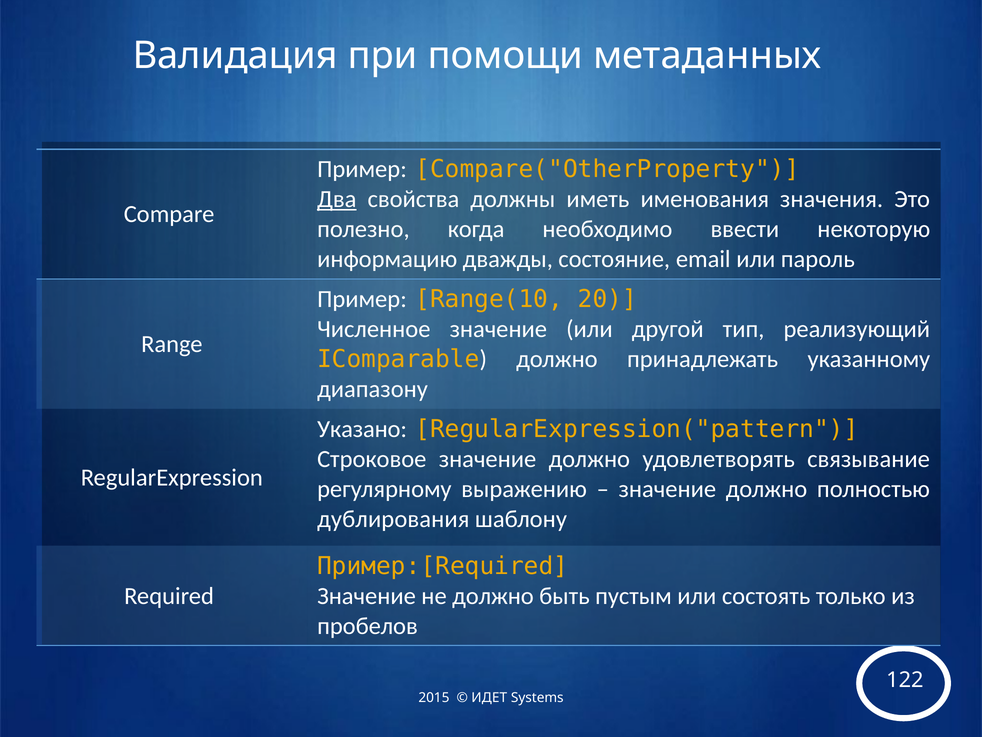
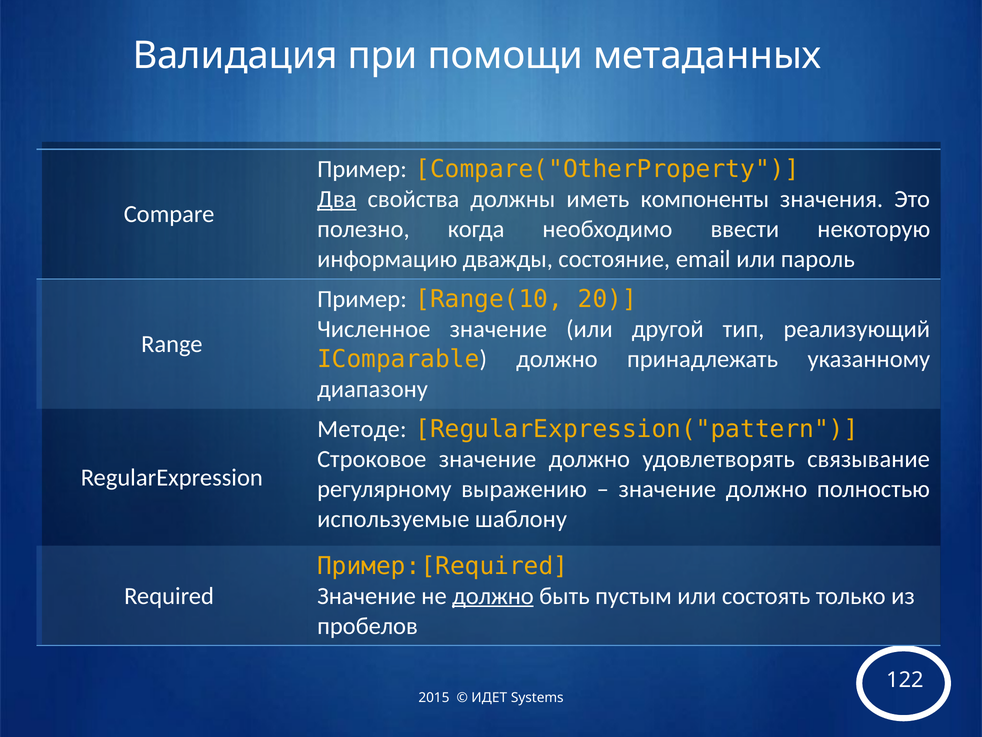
именования: именования -> компоненты (705, 199)
Указано: Указано -> Методе (362, 429)
дублирования: дублирования -> используемые (393, 519)
должно underline: none -> present (493, 596)
